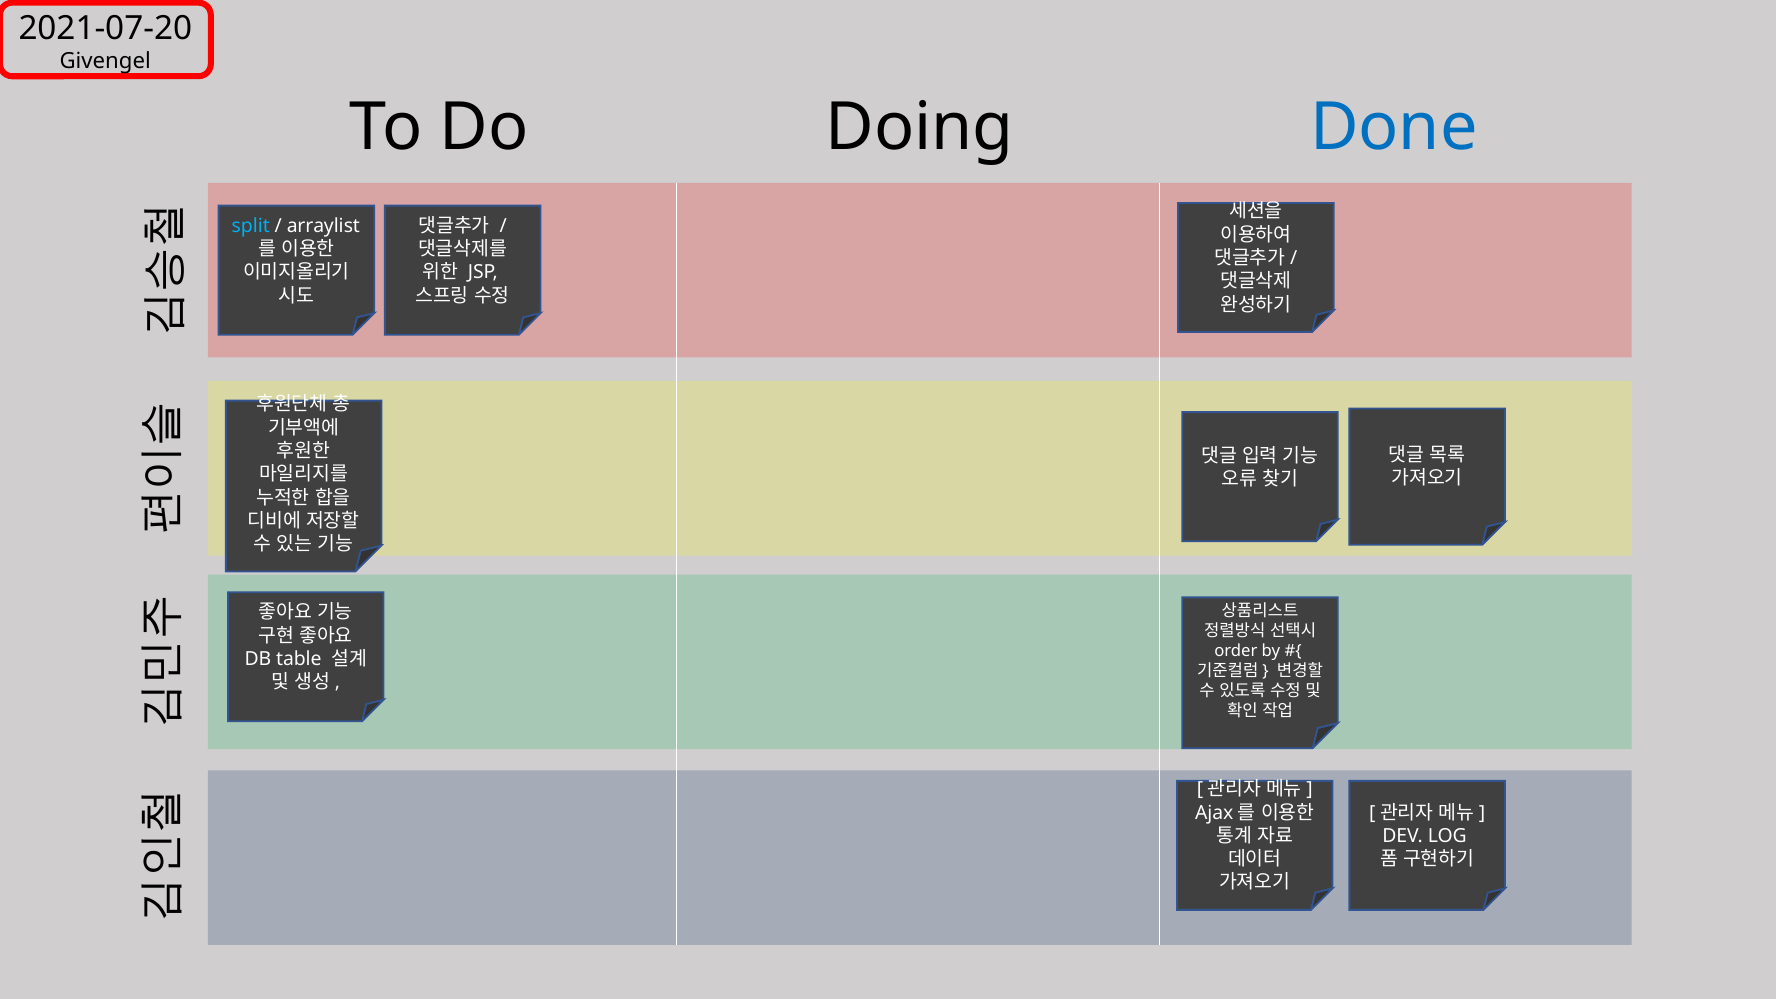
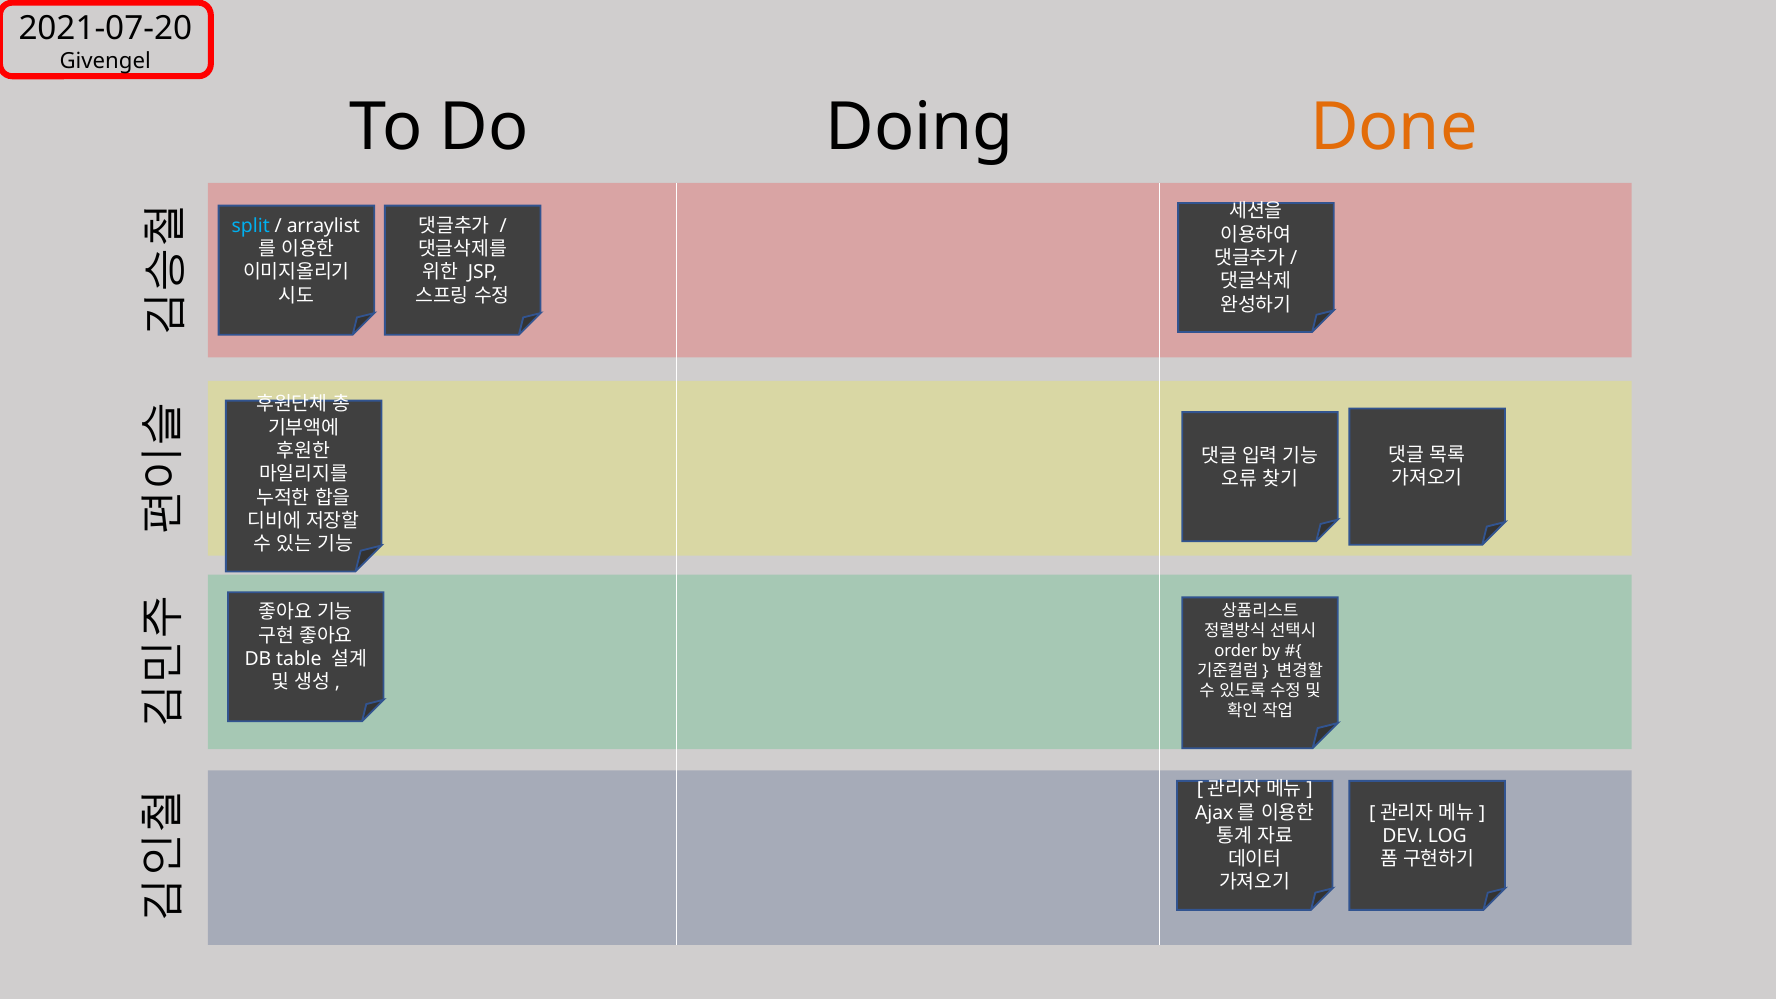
Done colour: blue -> orange (1394, 127)
